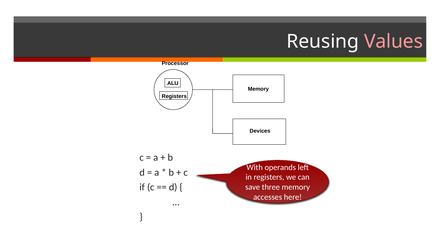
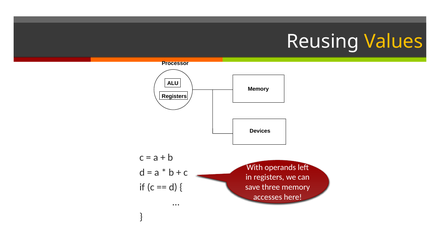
Values colour: pink -> yellow (394, 42)
